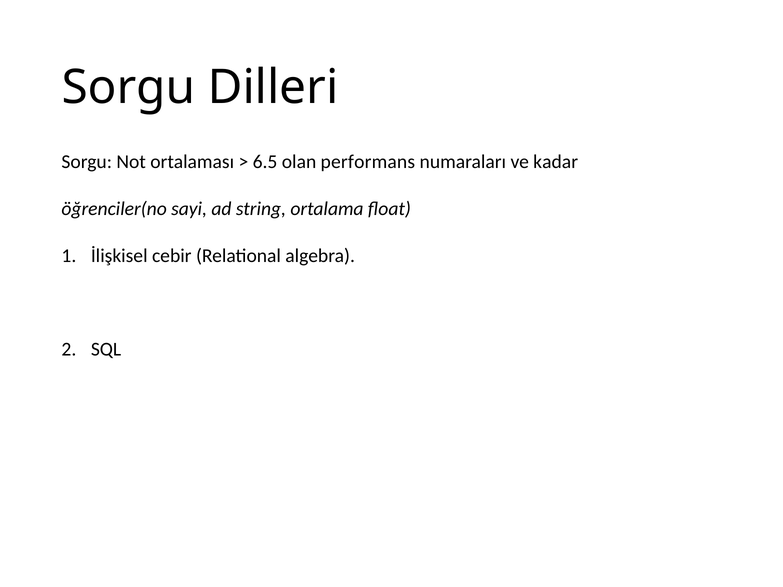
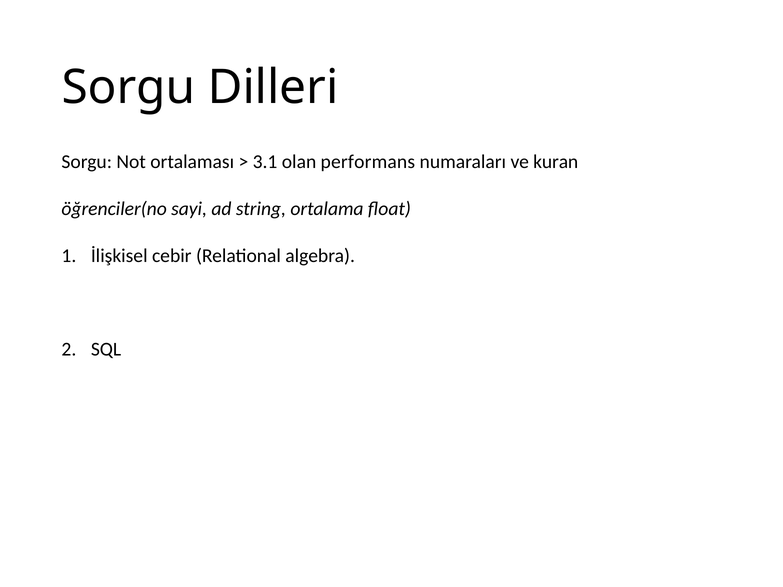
6.5: 6.5 -> 3.1 (265, 162)
kadar: kadar -> kuran (556, 162)
